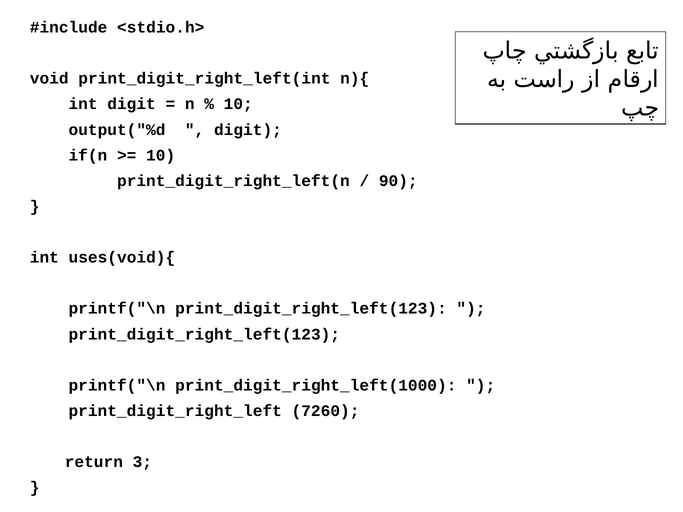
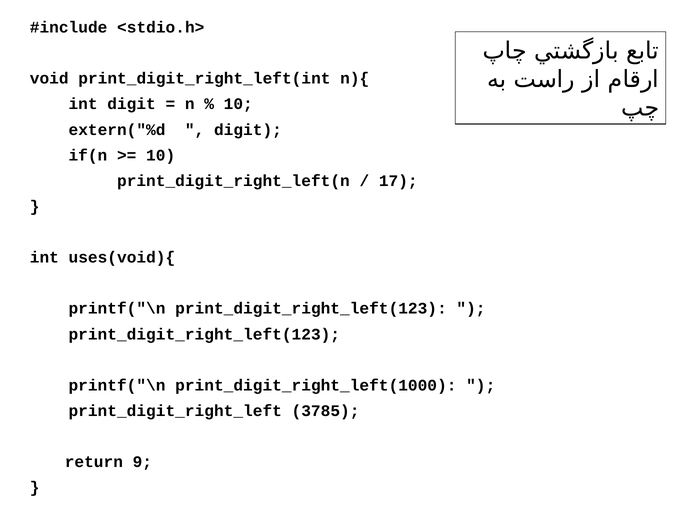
output("%d: output("%d -> extern("%d (117, 130)
90: 90 -> 17 (398, 181)
7260: 7260 -> 3785 (326, 411)
3: 3 -> 9 (142, 462)
